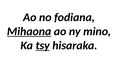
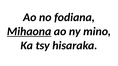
tsy underline: present -> none (43, 46)
